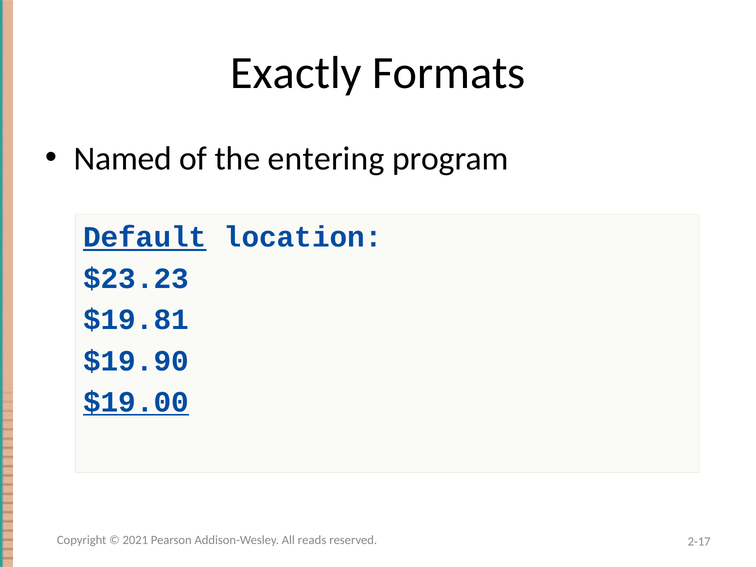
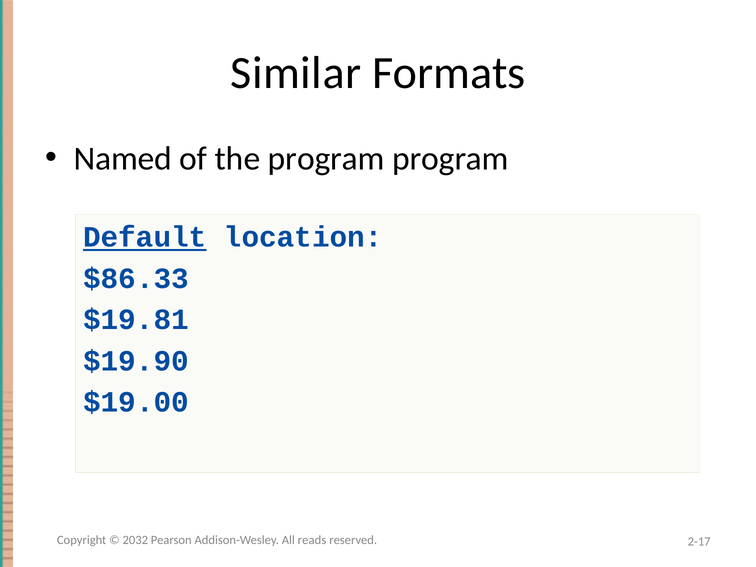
Exactly: Exactly -> Similar (296, 73)
the entering: entering -> program (326, 159)
$23.23: $23.23 -> $86.33 (136, 278)
$19.00 underline: present -> none (136, 402)
2021: 2021 -> 2032 (135, 540)
